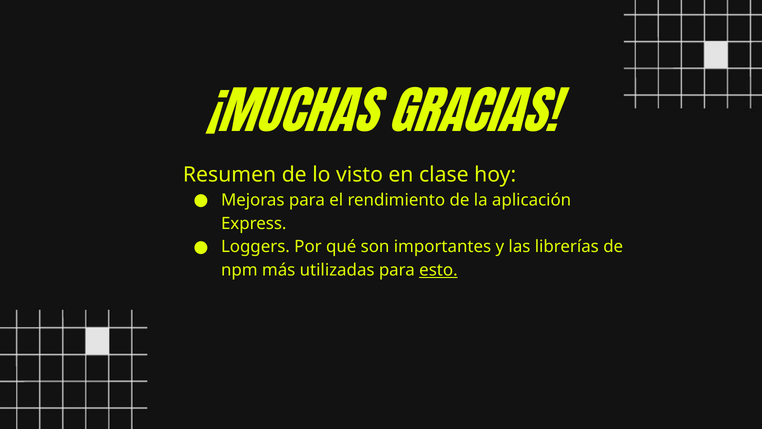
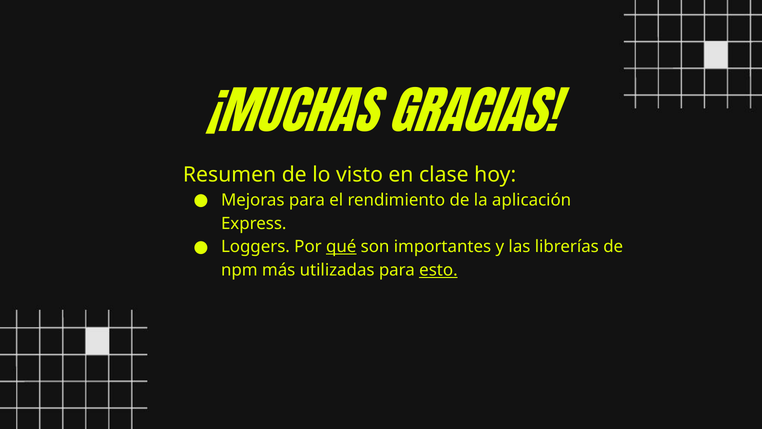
qué underline: none -> present (341, 247)
